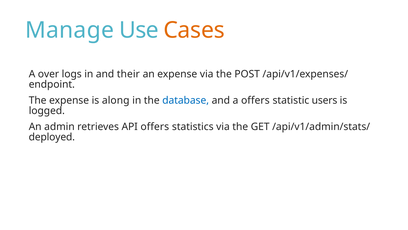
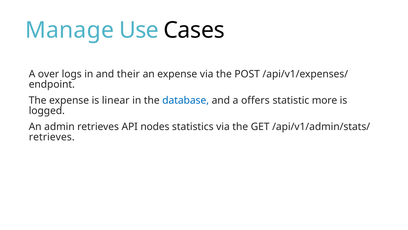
Cases colour: orange -> black (194, 30)
along: along -> linear (116, 100)
users: users -> more (325, 100)
API offers: offers -> nodes (155, 127)
deployed: deployed -> retrieves (52, 137)
